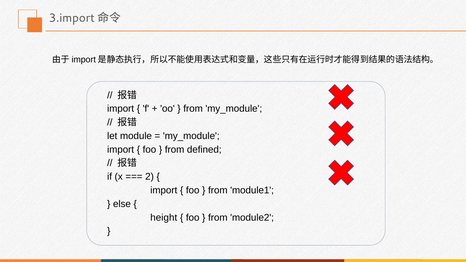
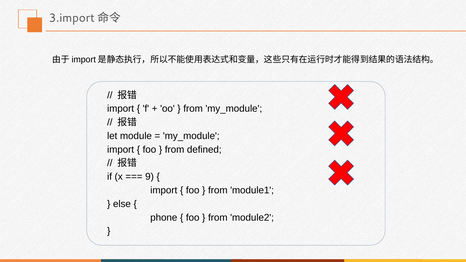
2: 2 -> 9 (150, 177)
height: height -> phone (164, 218)
